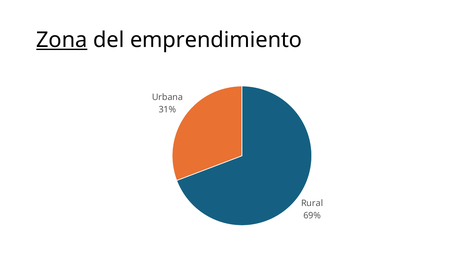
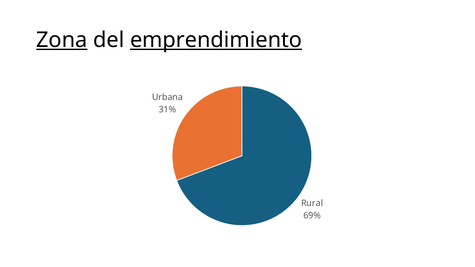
emprendimiento underline: none -> present (216, 40)
